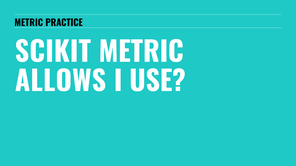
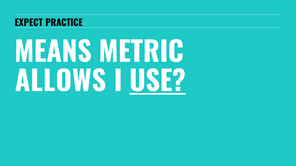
METRIC: METRIC -> EXPECT (29, 23)
SCIKIT: SCIKIT -> MEANS (53, 53)
USE underline: none -> present (158, 82)
